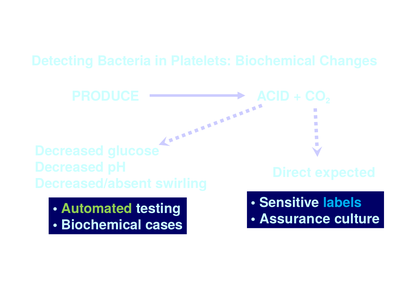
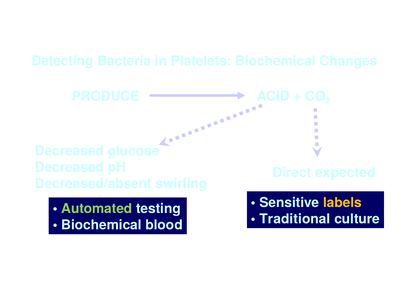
labels colour: light blue -> yellow (342, 203)
Assurance: Assurance -> Traditional (295, 219)
cases: cases -> blood (164, 225)
